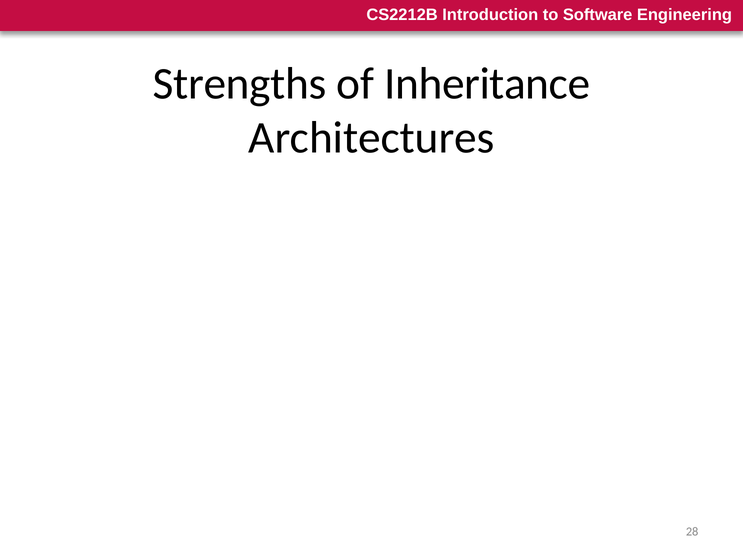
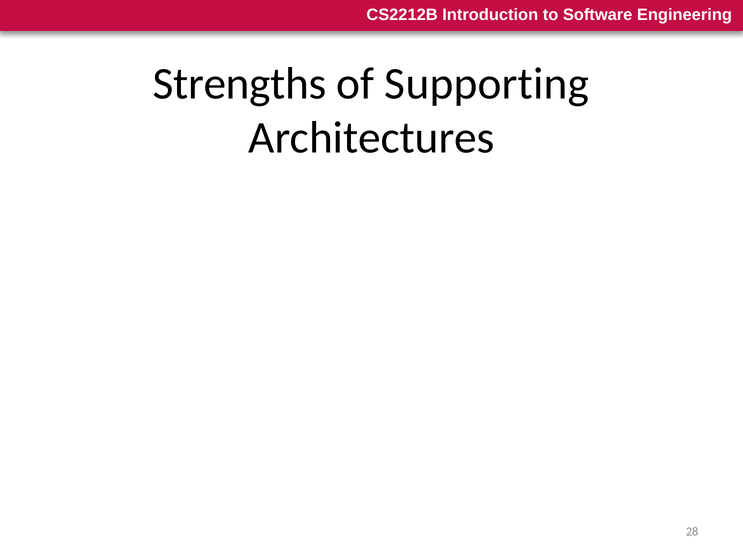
Inheritance: Inheritance -> Supporting (487, 84)
